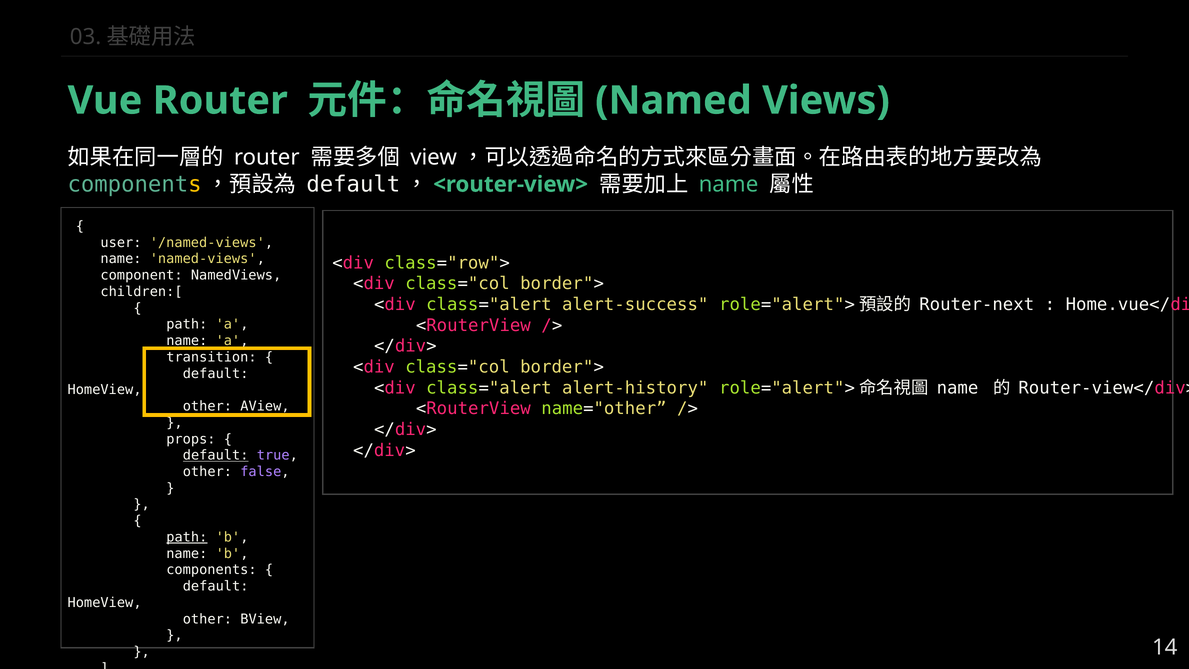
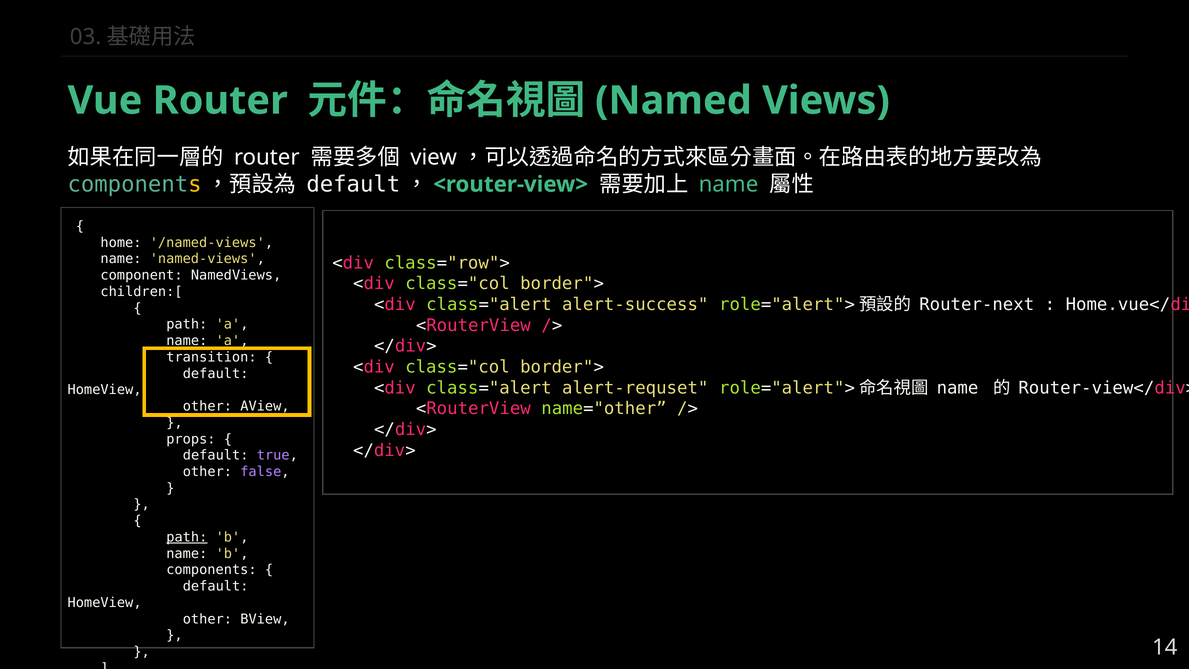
user: user -> home (121, 243)
alert-history: alert-history -> alert-requset (635, 388)
default underline: present -> none (216, 455)
